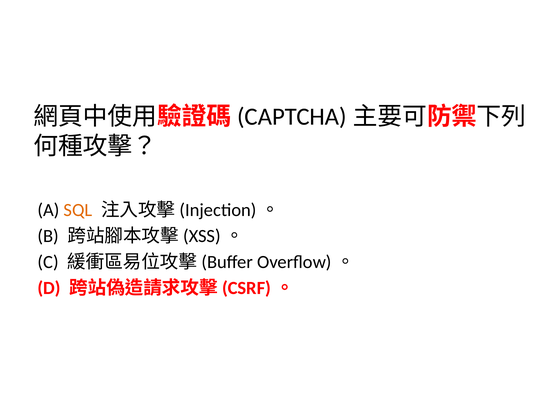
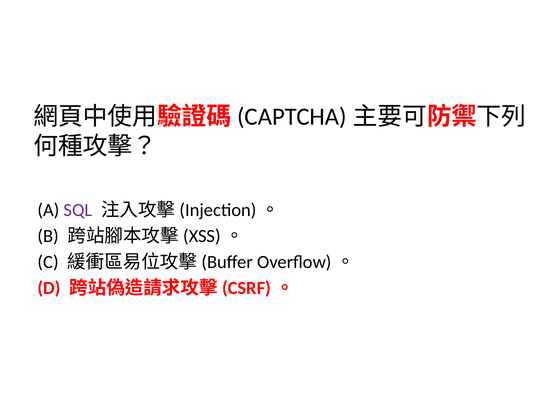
SQL colour: orange -> purple (78, 210)
